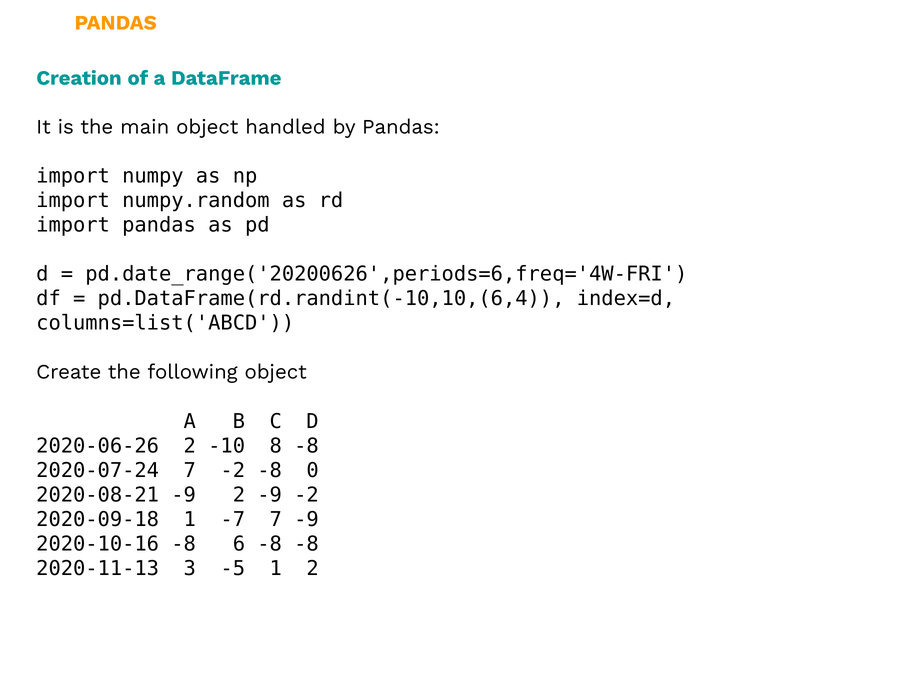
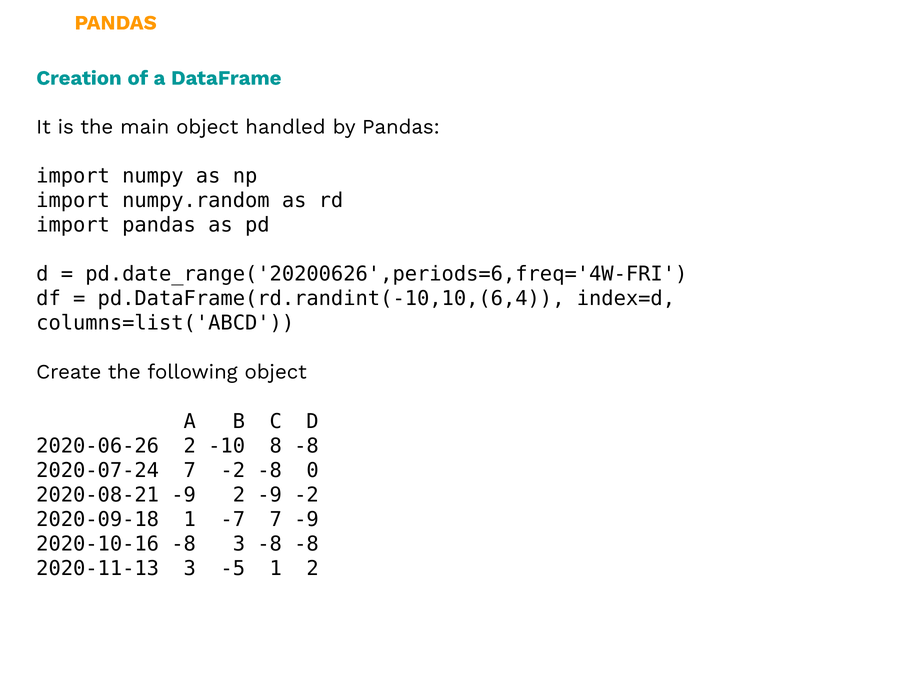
-8 6: 6 -> 3 (239, 544)
